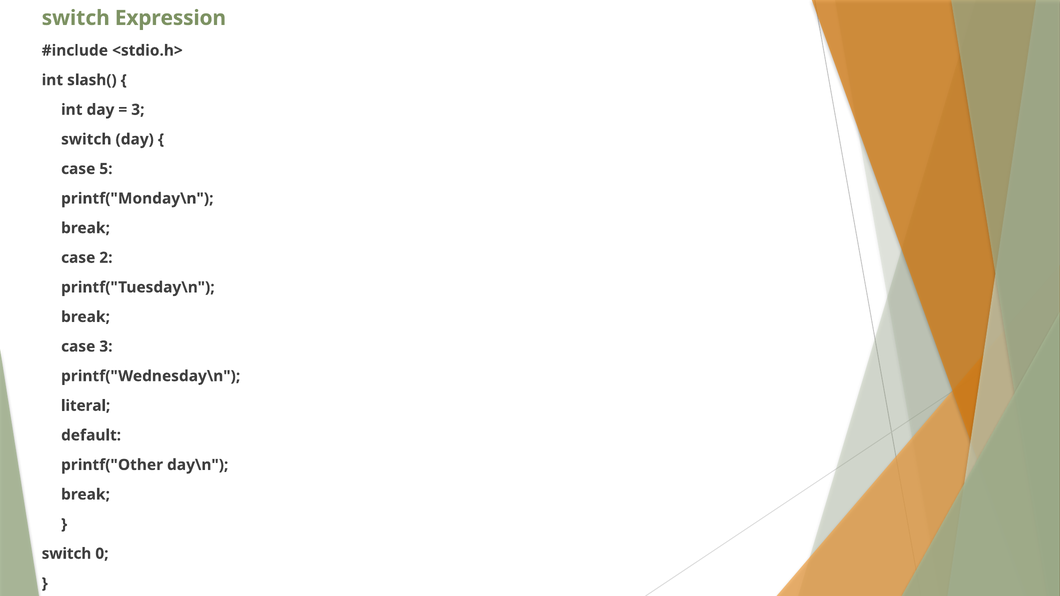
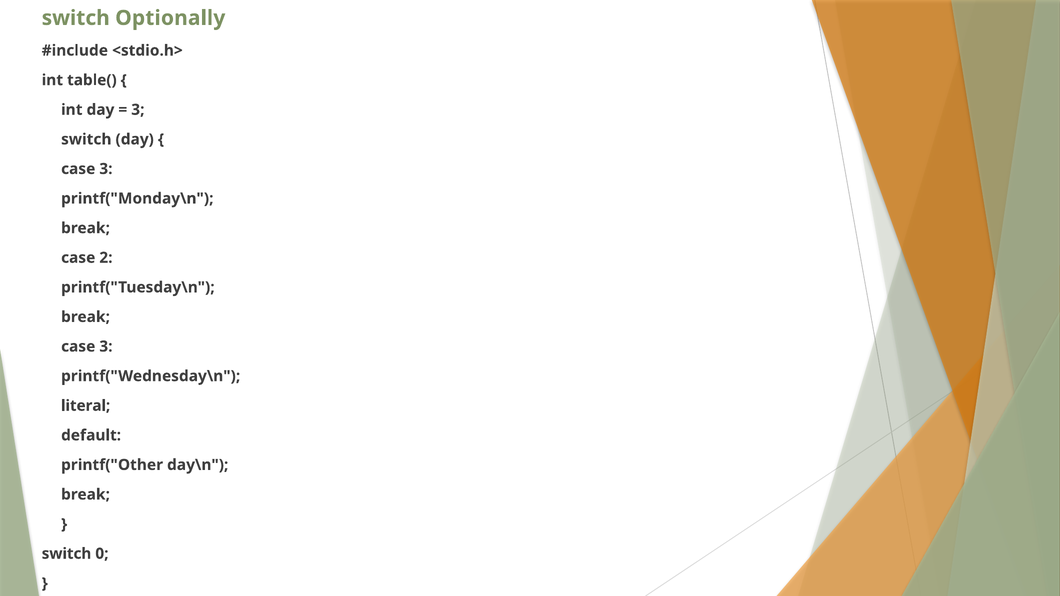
Expression: Expression -> Optionally (170, 18)
slash(: slash( -> table( (92, 80)
5: 5 -> 3 (106, 169)
